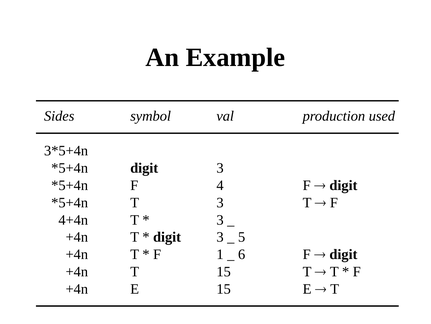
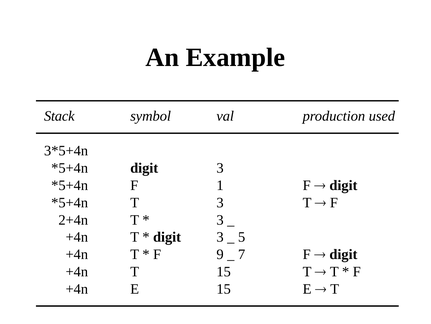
Sides: Sides -> Stack (59, 116)
4: 4 -> 1 (220, 185)
4+4n: 4+4n -> 2+4n (73, 219)
1: 1 -> 9 (220, 254)
6: 6 -> 7 (242, 254)
